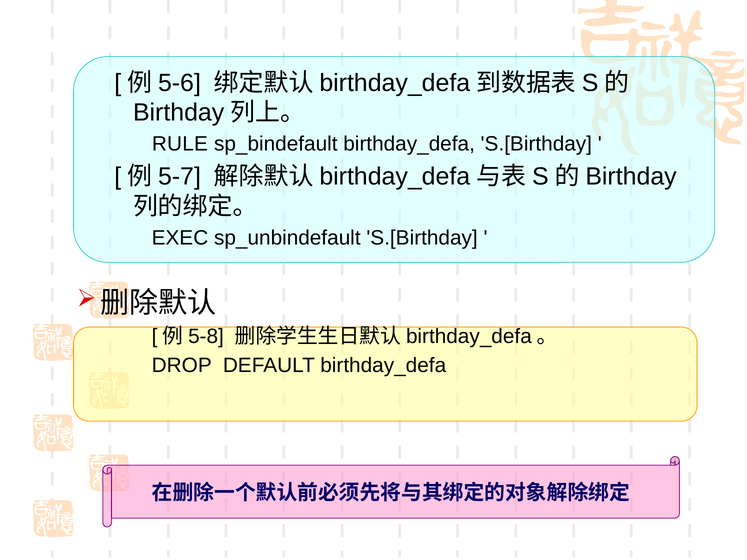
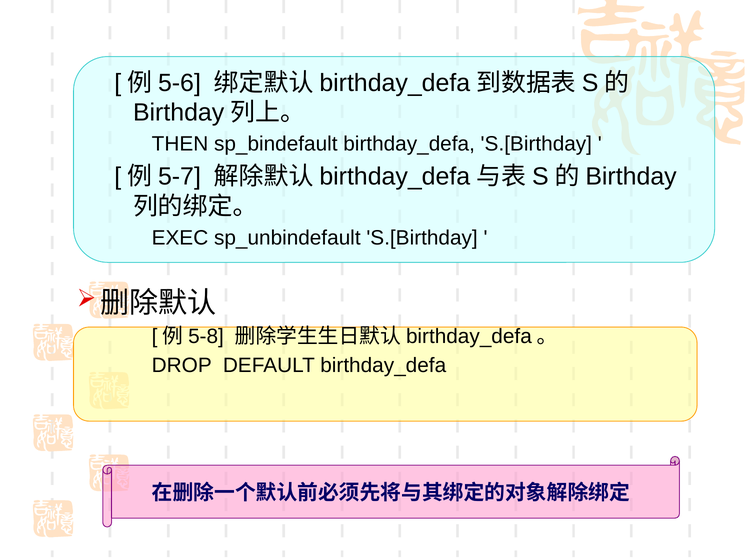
RULE: RULE -> THEN (180, 144)
